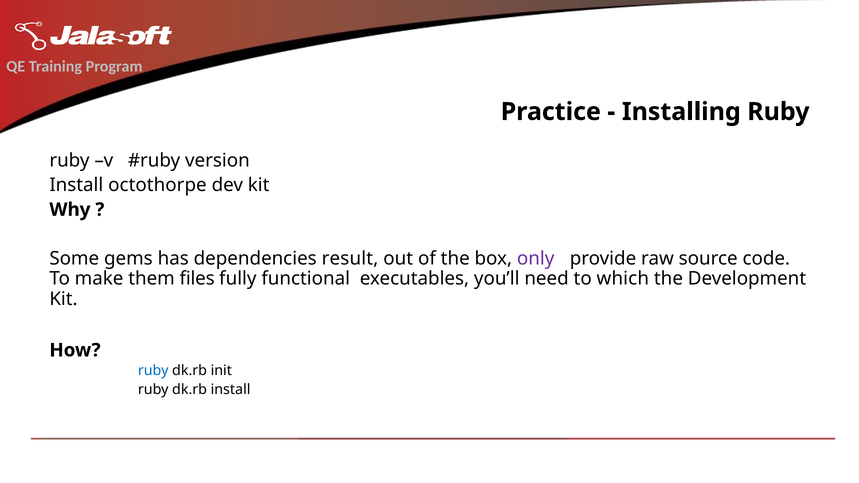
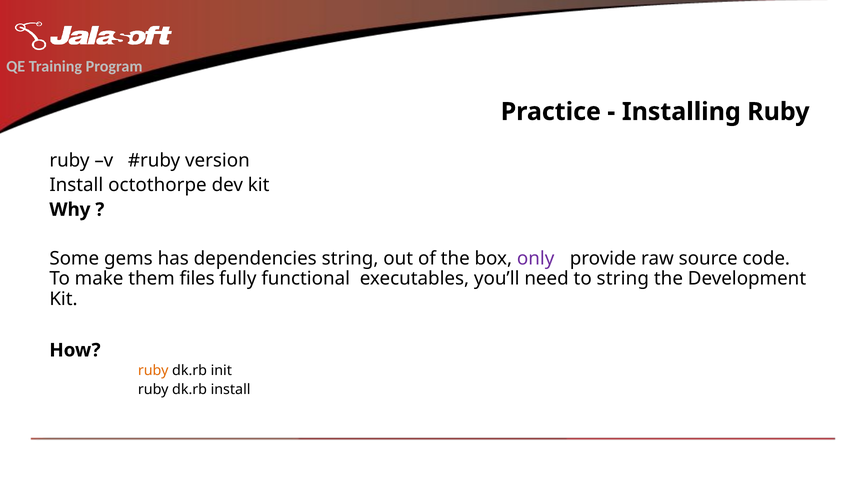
dependencies result: result -> string (350, 259)
to which: which -> string (623, 279)
ruby colour: blue -> orange (153, 371)
